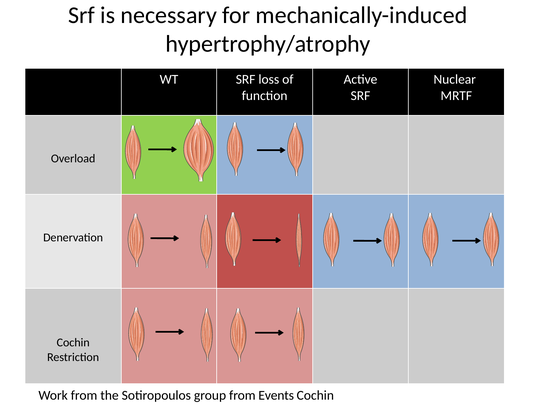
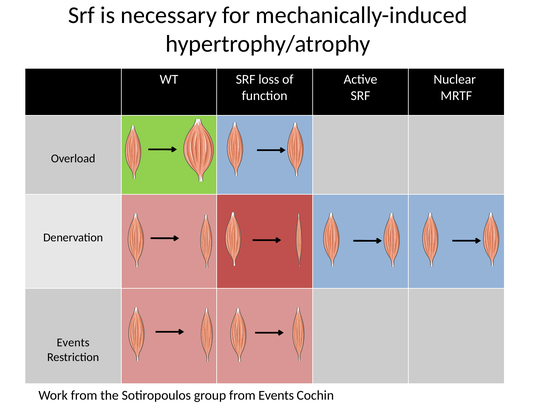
Cochin: Cochin -> Events (73, 343)
